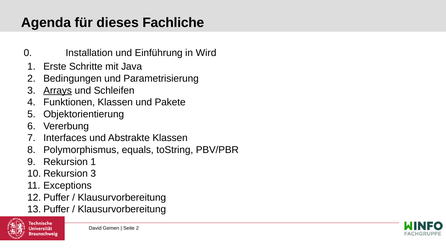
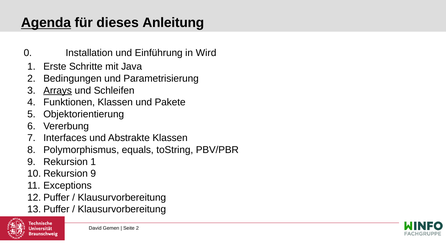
Agenda underline: none -> present (46, 23)
Fachliche: Fachliche -> Anleitung (173, 23)
3: 3 -> 9 (93, 174)
